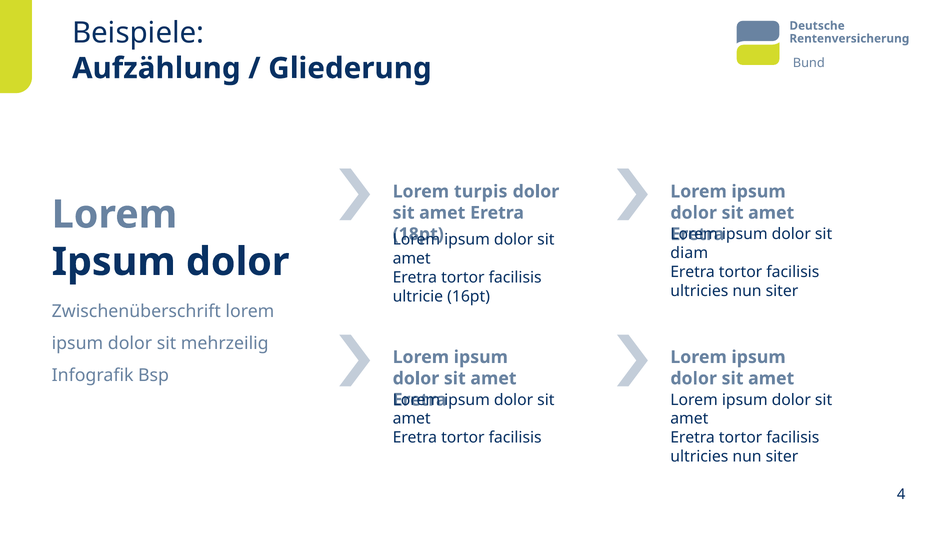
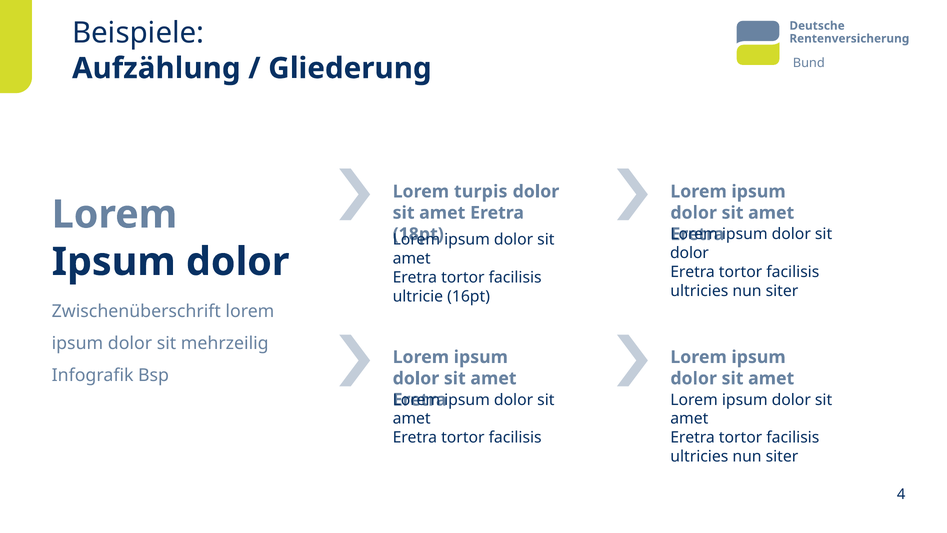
diam: diam -> dolor (689, 253)
